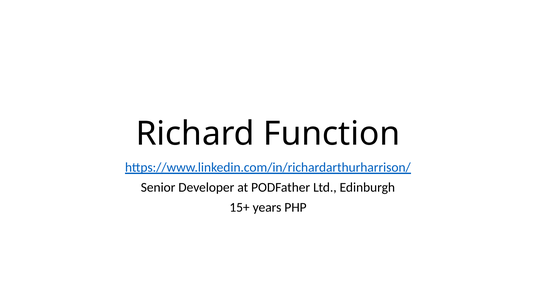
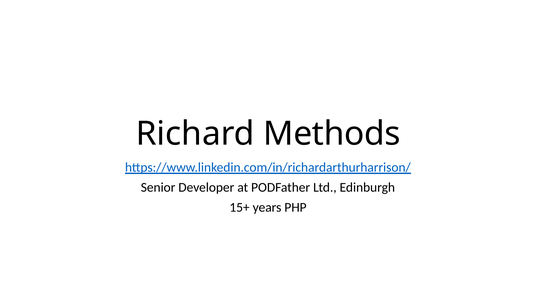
Function: Function -> Methods (332, 134)
